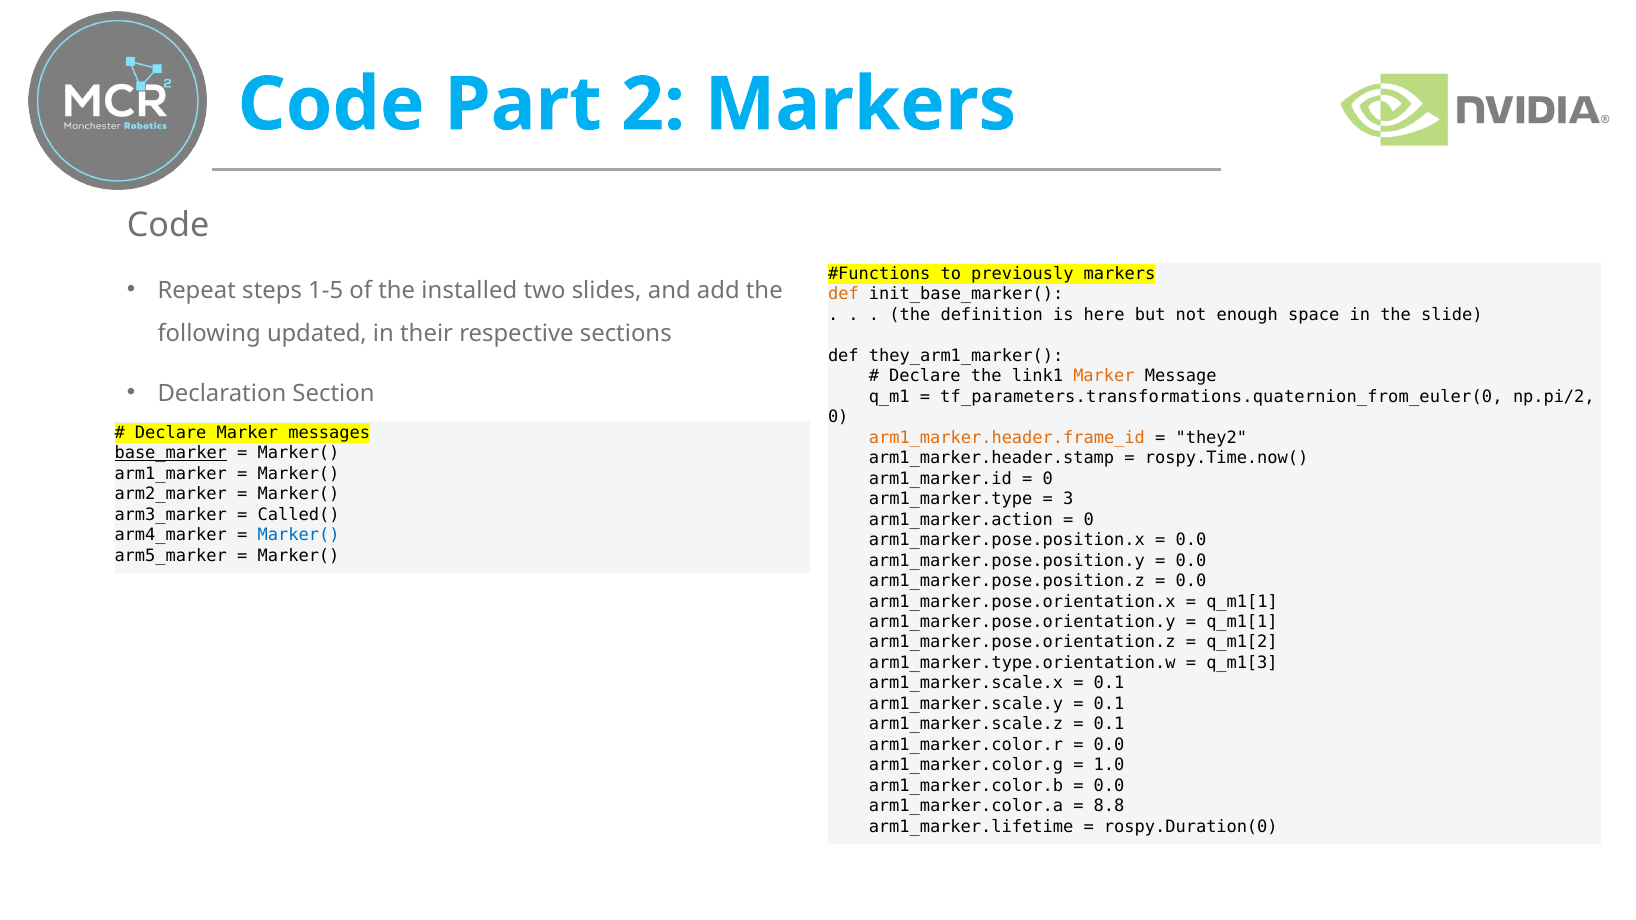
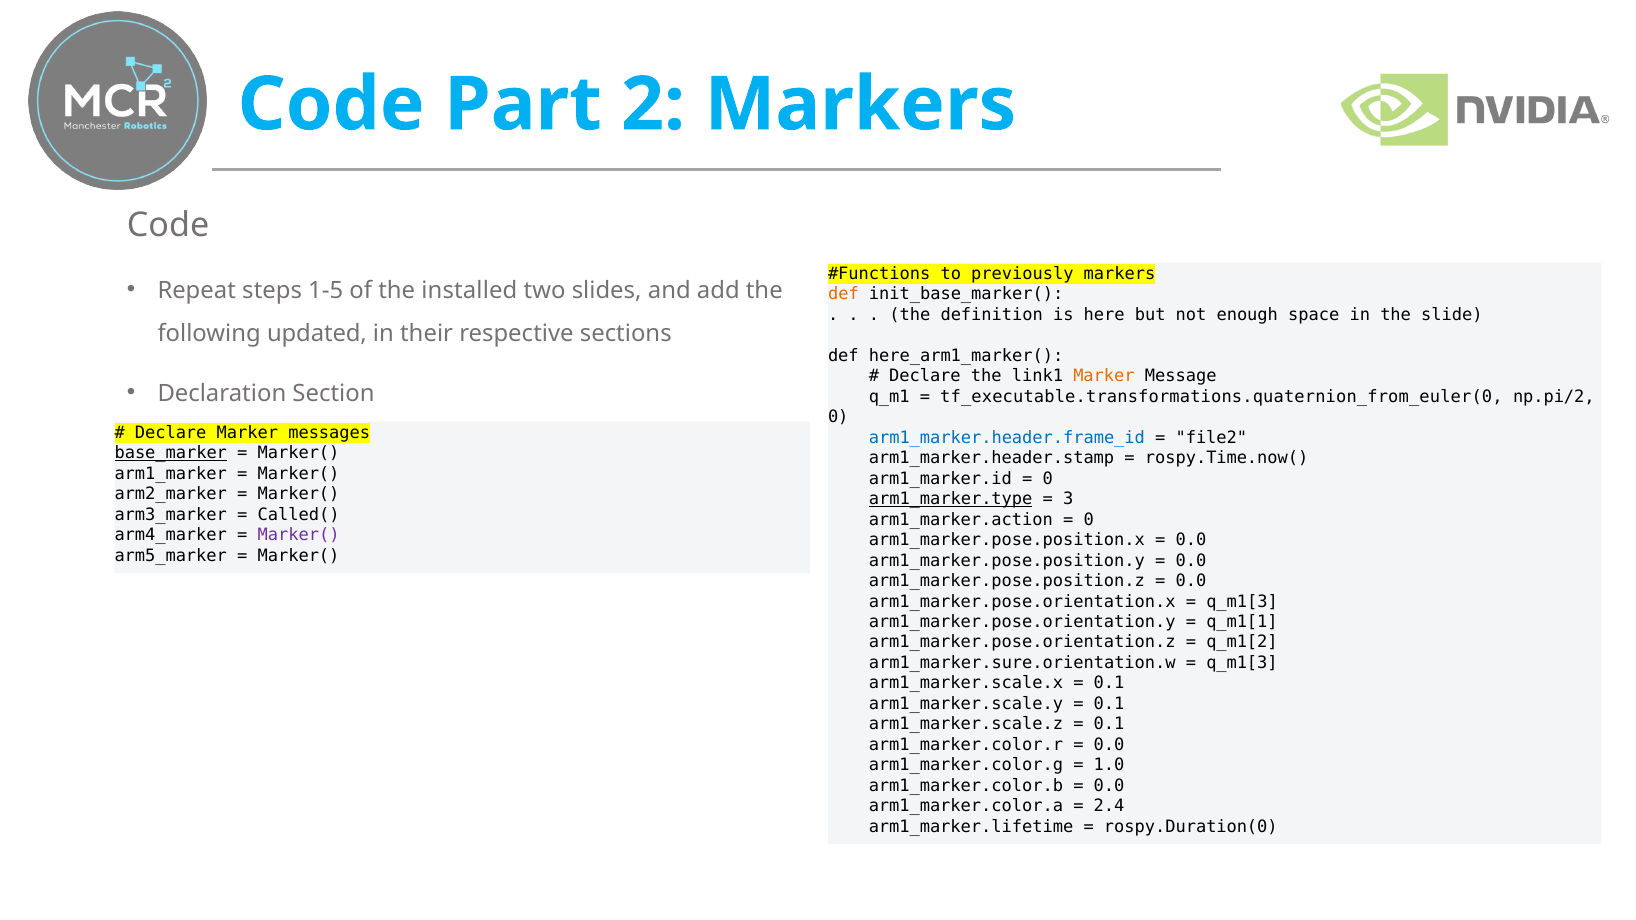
they_arm1_marker(: they_arm1_marker( -> here_arm1_marker( (966, 356)
tf_parameters.transformations.quaternion_from_euler(0: tf_parameters.transformations.quaternion_from_euler(0 -> tf_executable.transformations.quaternion_from_euler(0 (1221, 397)
arm1_marker.header.frame_id colour: orange -> blue (1007, 438)
they2: they2 -> file2 (1211, 438)
arm1_marker.type underline: none -> present (951, 499)
Marker( colour: blue -> purple (299, 535)
q_m1[1: q_m1[1 -> q_m1[3 (1242, 602)
arm1_marker.type.orientation.w: arm1_marker.type.orientation.w -> arm1_marker.sure.orientation.w (1022, 663)
8.8: 8.8 -> 2.4 (1109, 806)
